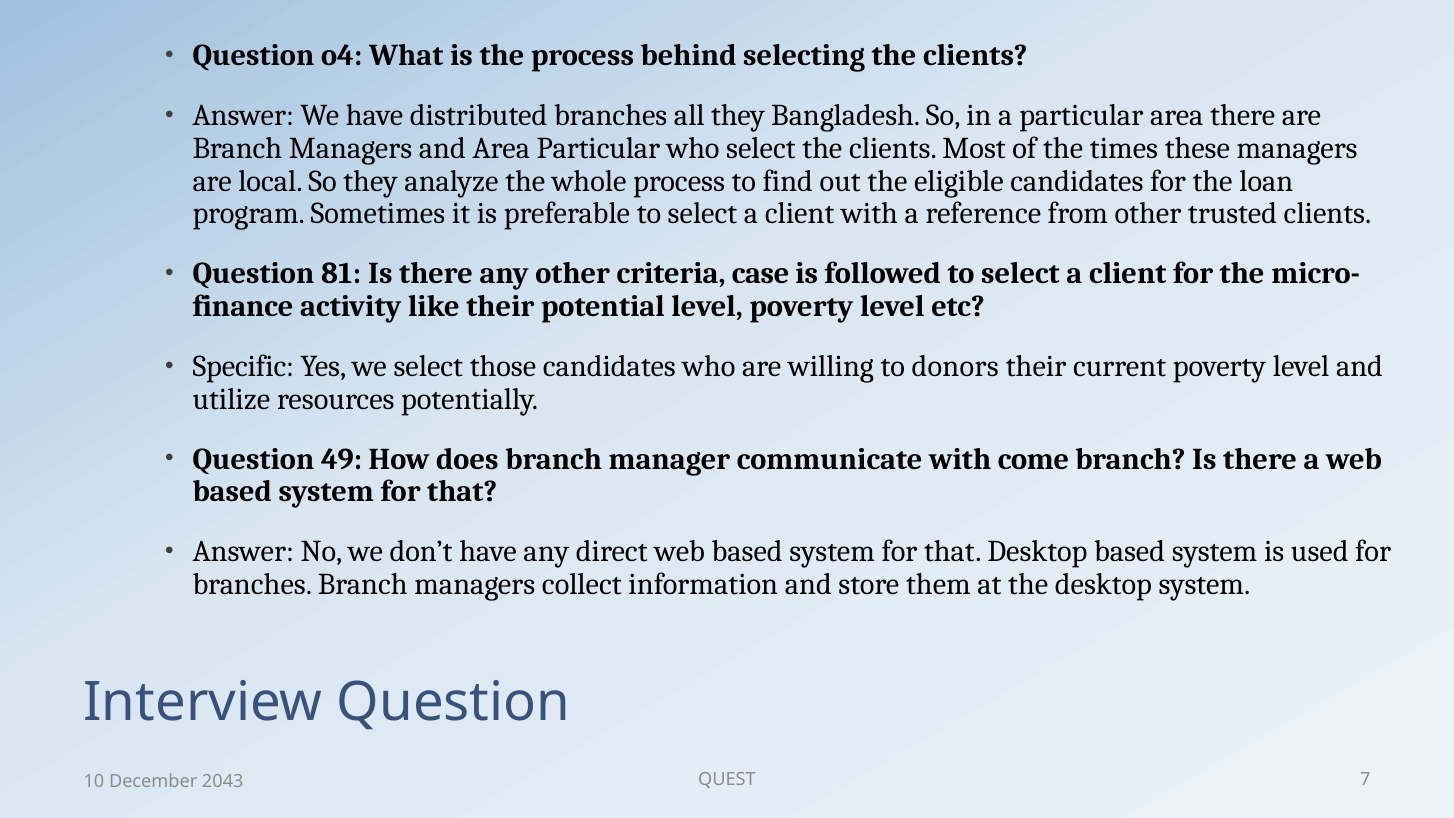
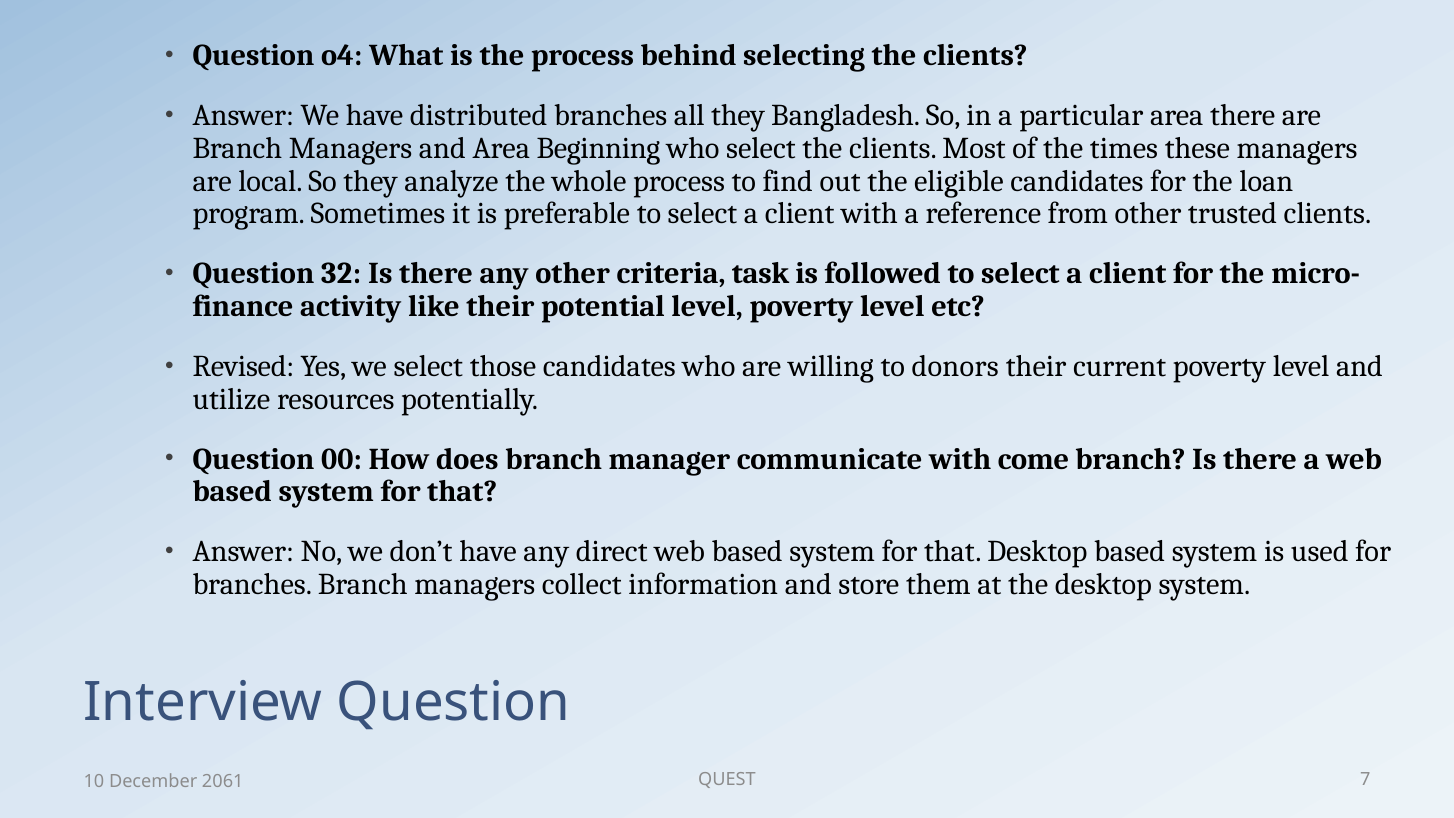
Area Particular: Particular -> Beginning (598, 148)
81: 81 -> 32 (341, 274)
case: case -> task (761, 274)
Specific: Specific -> Revised (243, 366)
49: 49 -> 00 (342, 459)
2043: 2043 -> 2061 (223, 781)
